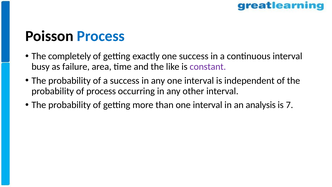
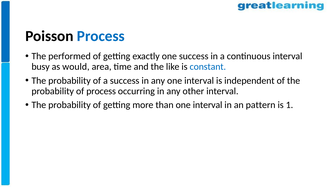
completely: completely -> performed (70, 56)
failure: failure -> would (76, 67)
constant colour: purple -> blue (208, 67)
analysis: analysis -> pattern (261, 105)
7: 7 -> 1 (289, 105)
